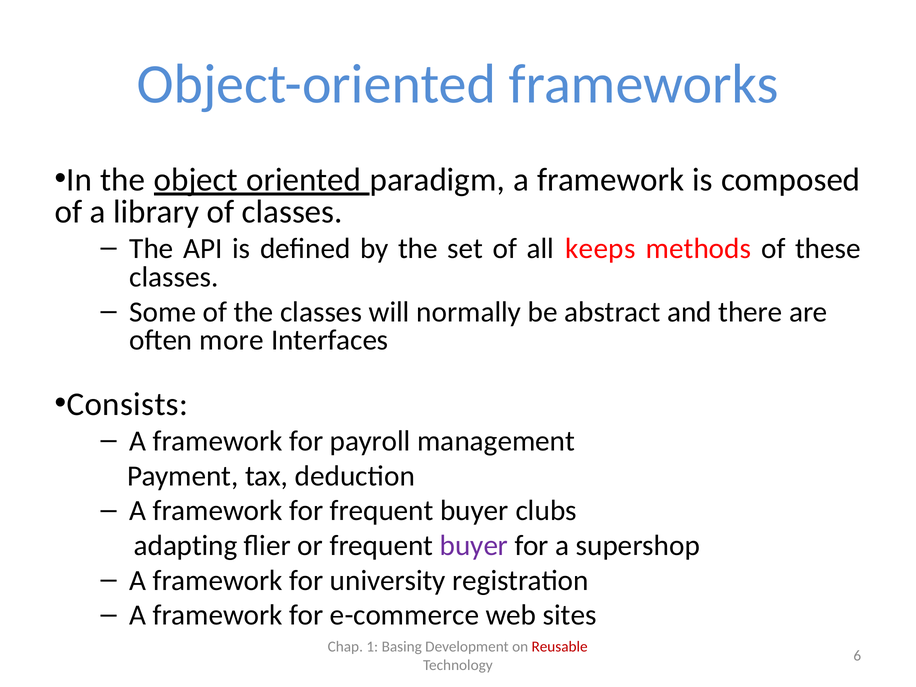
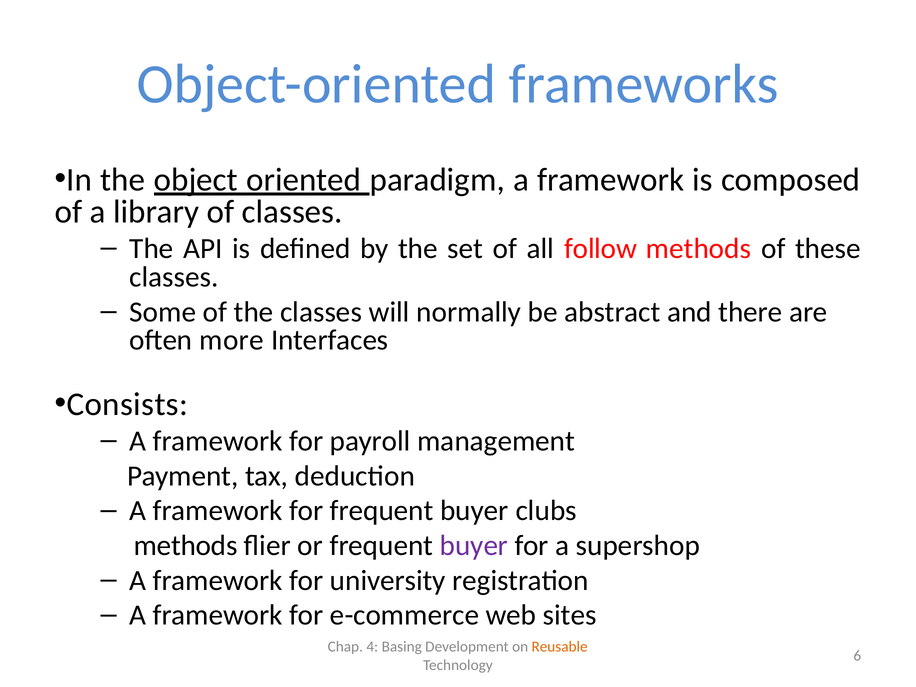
keeps: keeps -> follow (601, 249)
adapting: adapting -> methods (186, 546)
1: 1 -> 4 (372, 647)
Reusable colour: red -> orange (560, 647)
